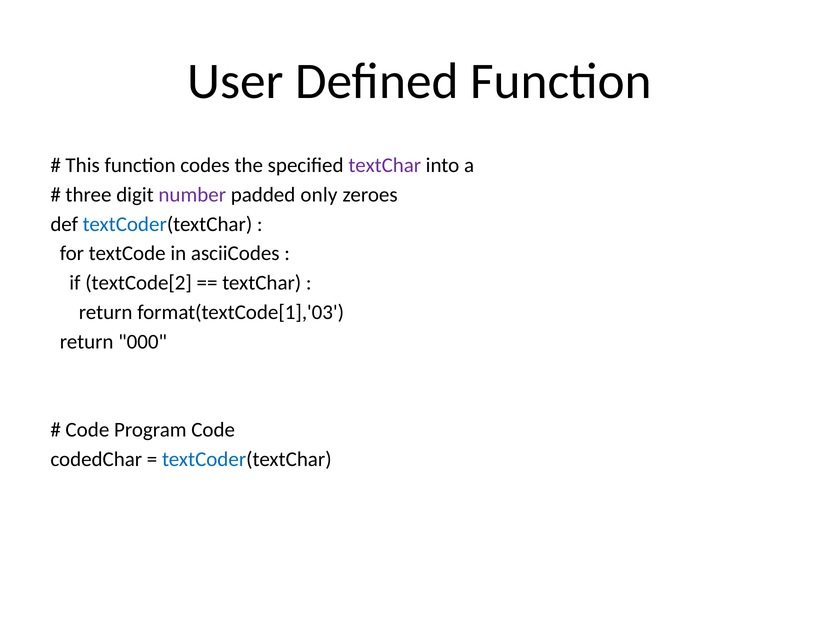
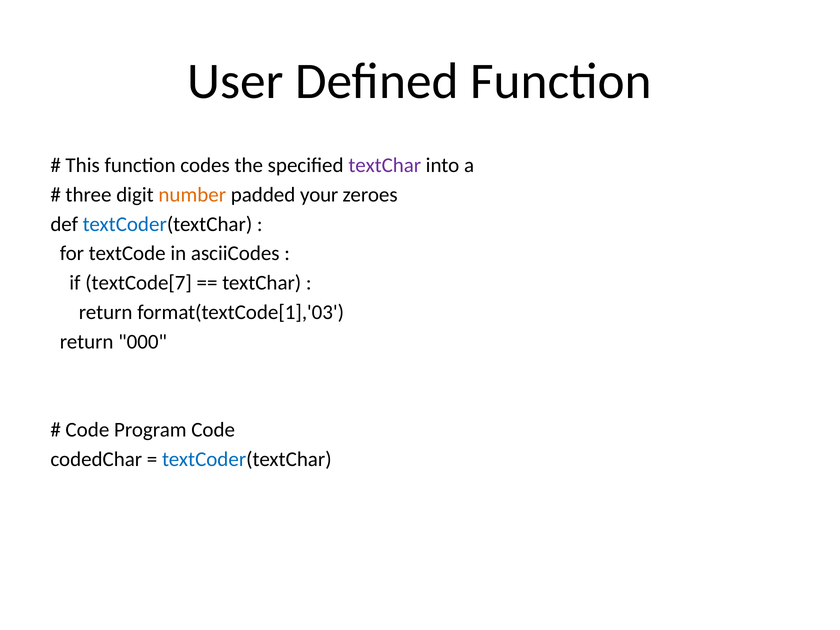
number colour: purple -> orange (192, 195)
only: only -> your (319, 195)
textCode[2: textCode[2 -> textCode[7 (139, 283)
